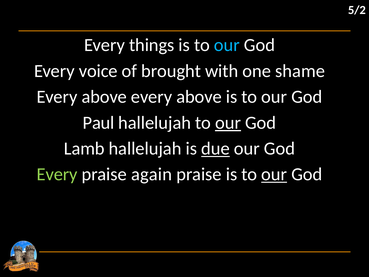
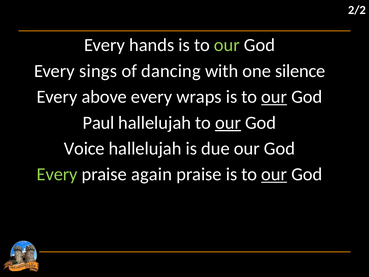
5/2: 5/2 -> 2/2 (357, 10)
things: things -> hands (152, 45)
our colour: light blue -> light green (227, 45)
voice: voice -> sings (98, 71)
brought: brought -> dancing (171, 71)
shame: shame -> silence (300, 71)
above: above -> wraps (199, 97)
our underline: none -> present (274, 97)
Lamb: Lamb -> Voice (84, 148)
due underline: present -> none (216, 148)
